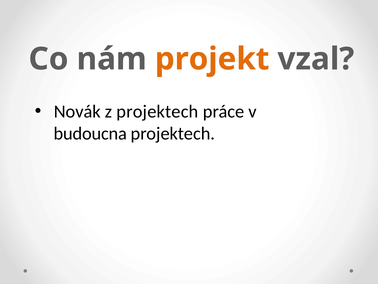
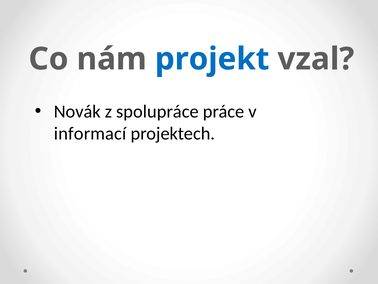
projekt colour: orange -> blue (212, 59)
z projektech: projektech -> spolupráce (157, 111)
budoucna: budoucna -> informací (90, 133)
